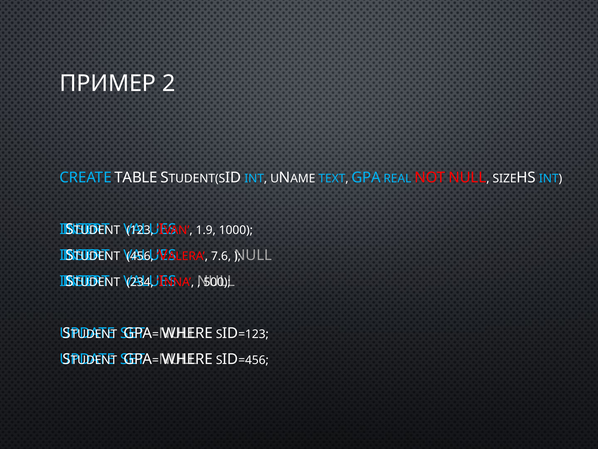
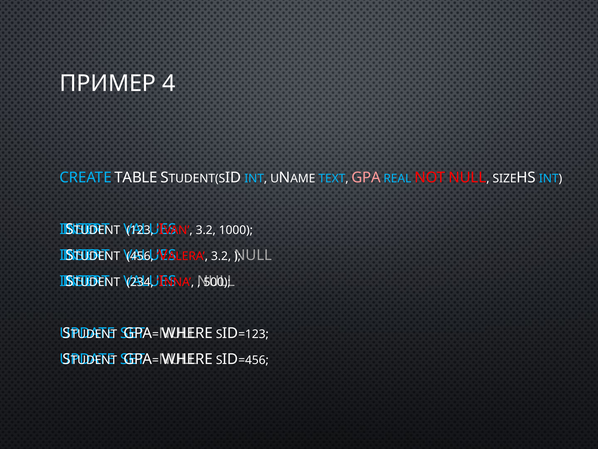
2: 2 -> 4 (169, 84)
GPA colour: light blue -> pink (366, 177)
1.9: 1.9 -> 3.2 (206, 230)
7.6: 7.6 -> 3.2 (221, 256)
